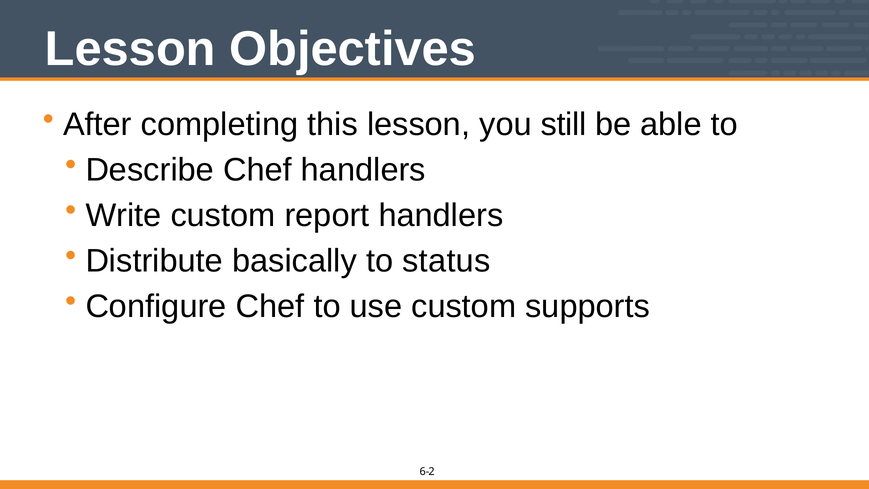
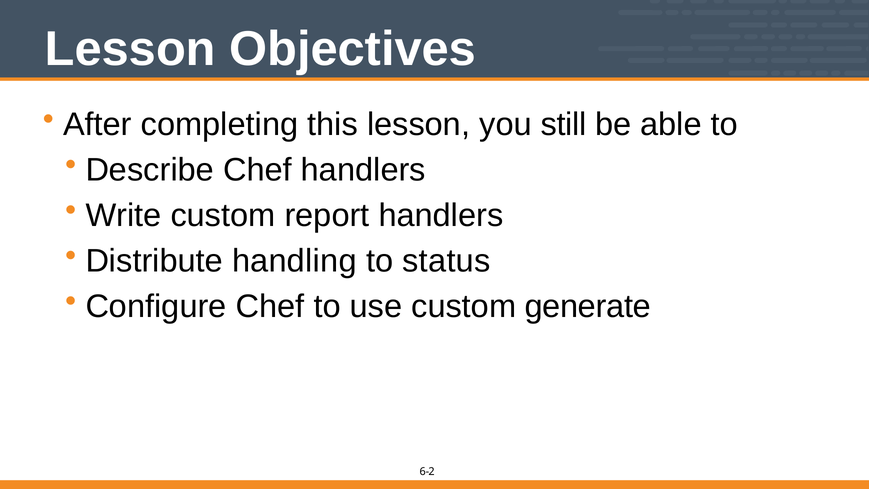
basically: basically -> handling (294, 261)
supports: supports -> generate (588, 307)
